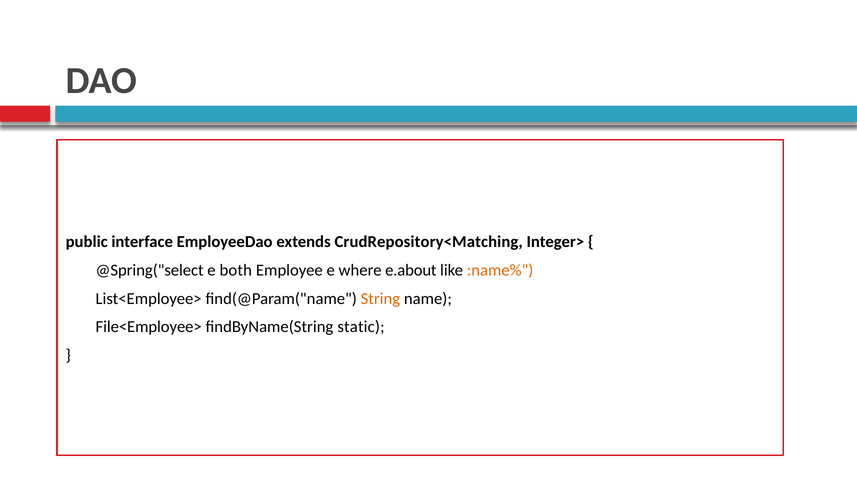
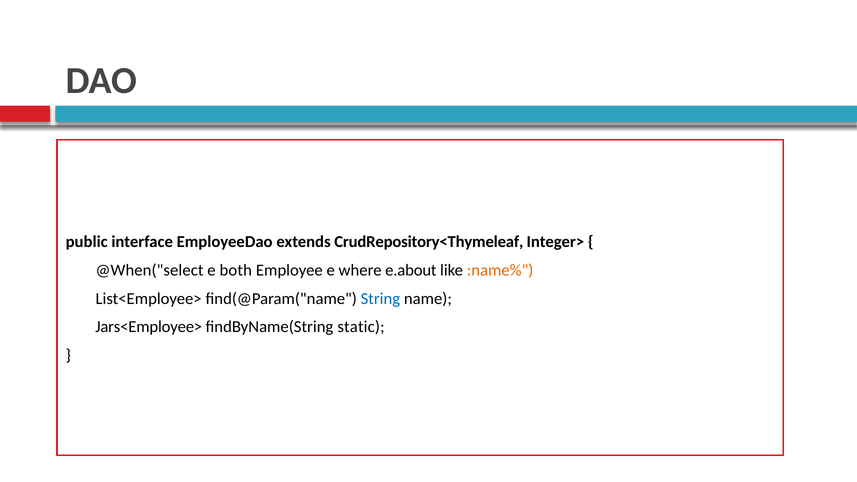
CrudRepository<Matching: CrudRepository<Matching -> CrudRepository<Thymeleaf (429, 242)
@Spring("select: @Spring("select -> @When("select (150, 270)
String colour: orange -> blue (380, 299)
File<Employee>: File<Employee> -> Jars<Employee> (149, 327)
